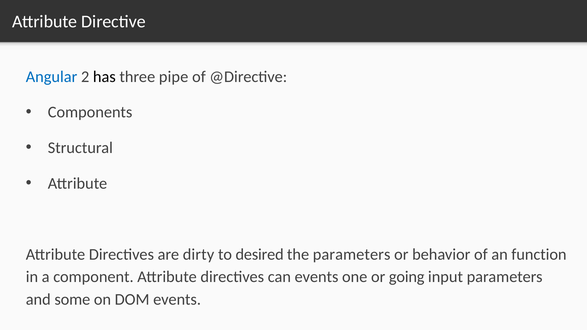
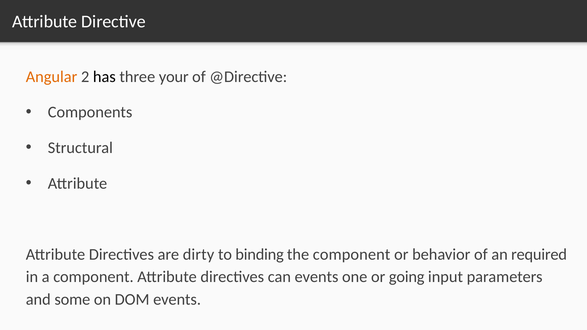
Angular colour: blue -> orange (52, 77)
pipe: pipe -> your (174, 77)
desired: desired -> binding (260, 254)
the parameters: parameters -> component (352, 254)
function: function -> required (539, 254)
